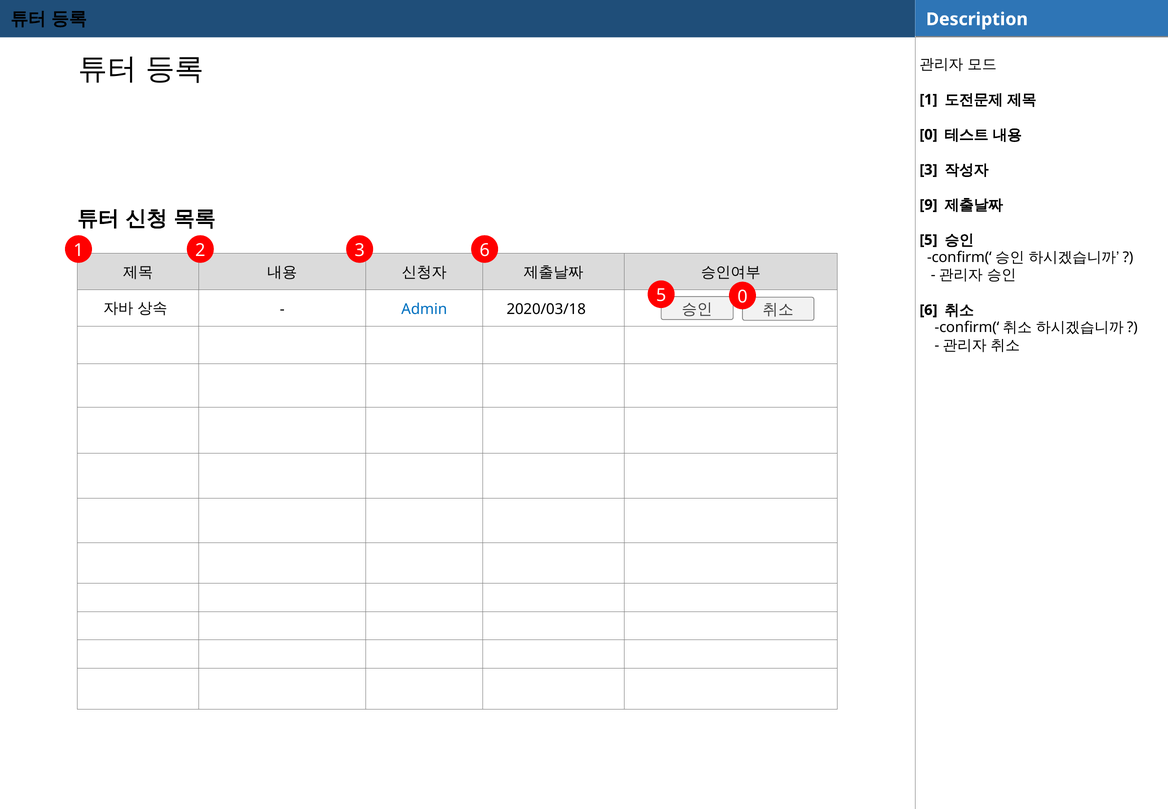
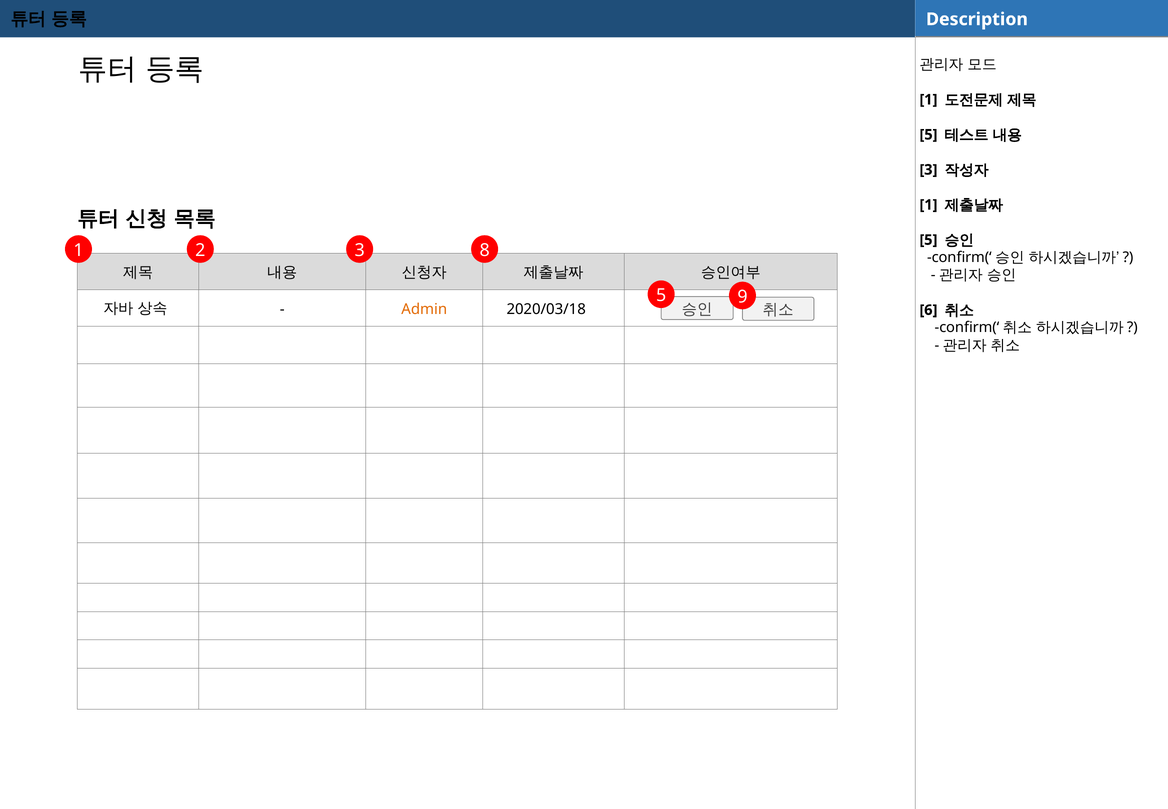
0: 0 -> 5 (928, 135)
9: 9 -> 1 (928, 205)
3 6: 6 -> 8 (485, 250)
5 0: 0 -> 9 (742, 297)
Admin colour: blue -> orange (424, 309)
